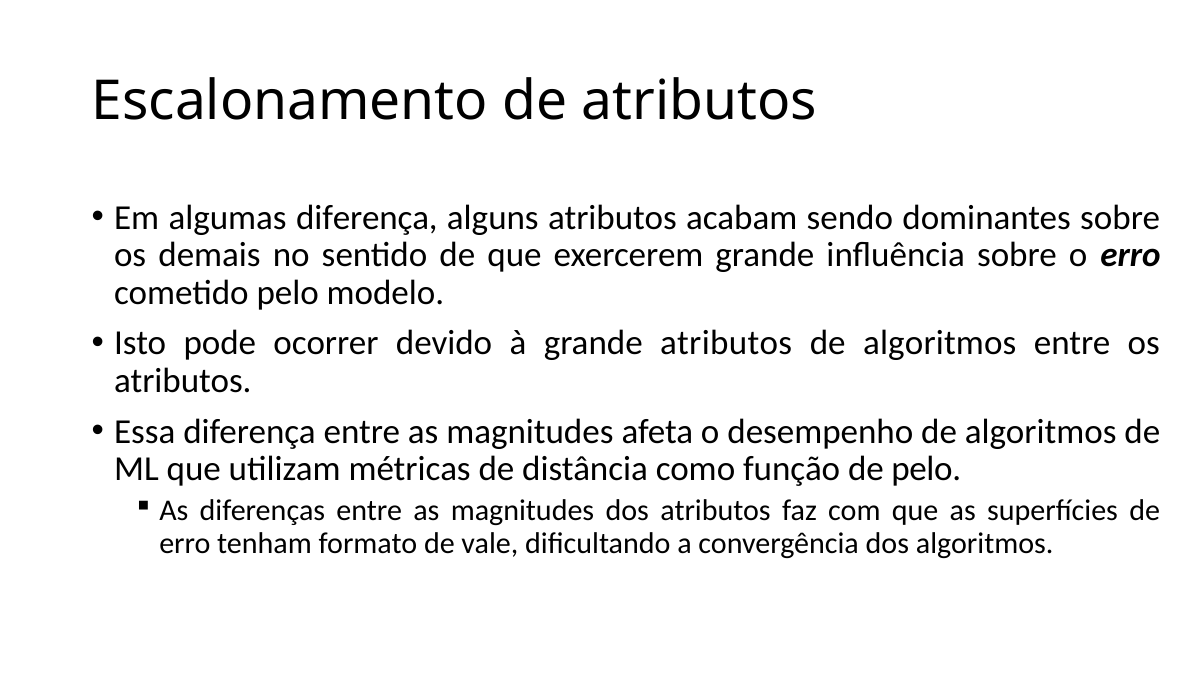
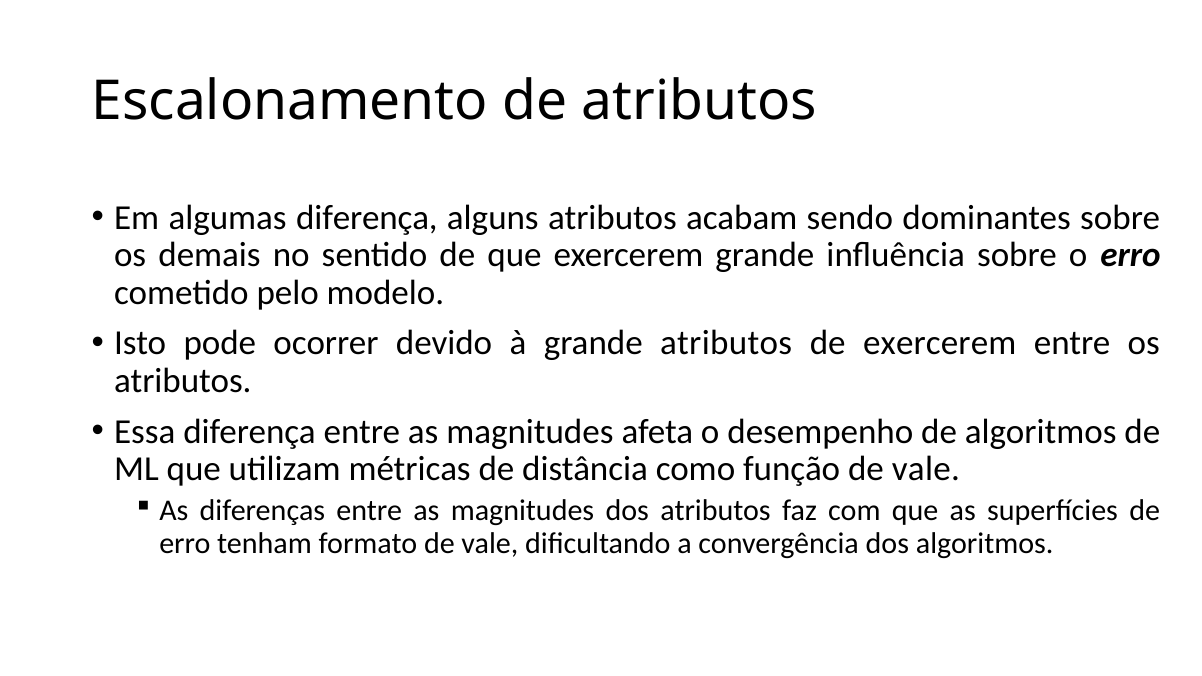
algoritmos: algoritmos -> exercerem (940, 343)
função de pelo: pelo -> vale (926, 469)
